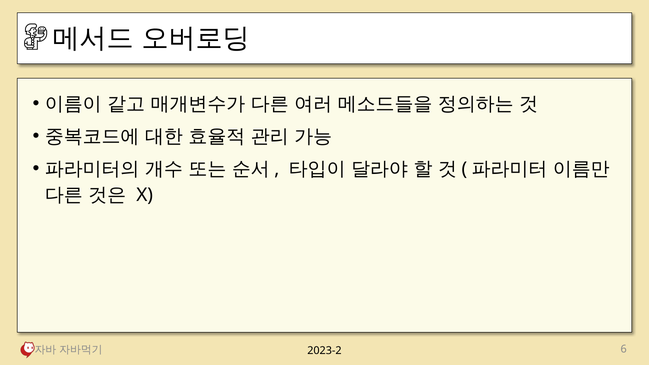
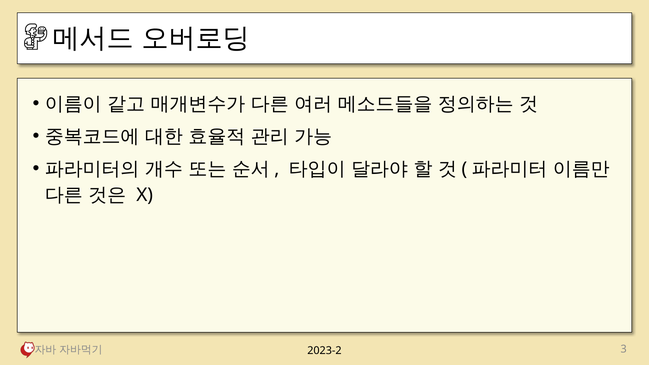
6: 6 -> 3 (624, 349)
